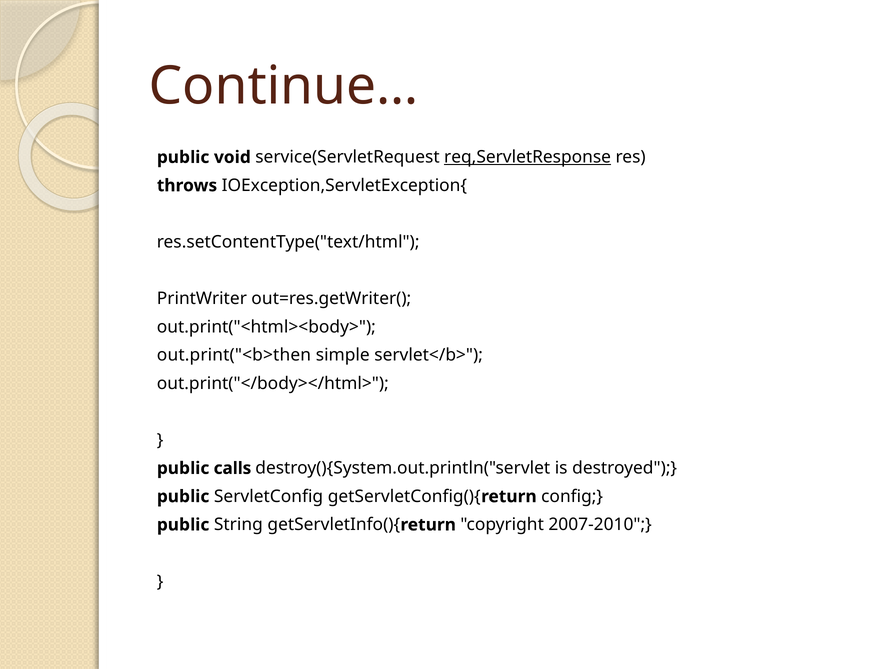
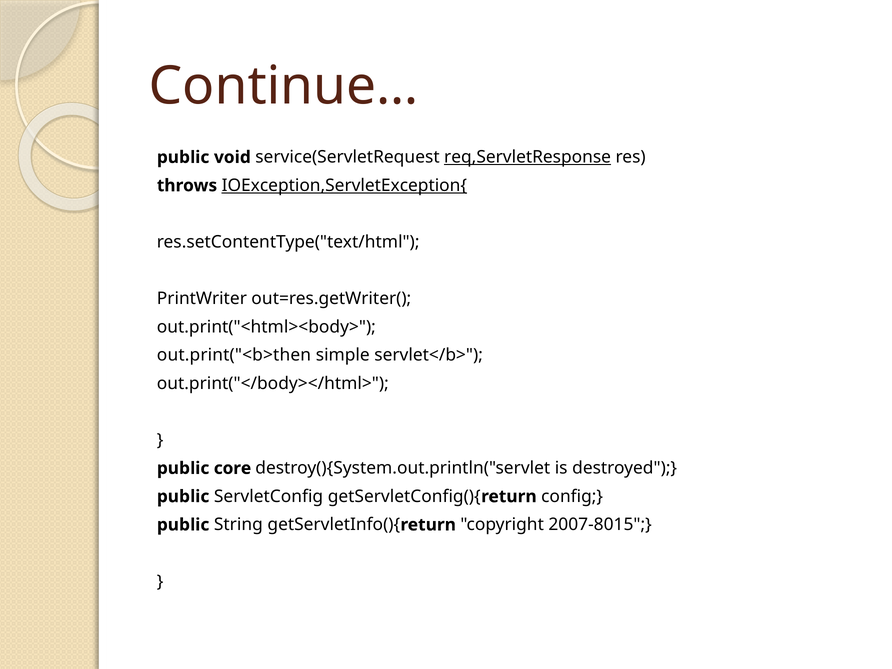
IOException,ServletException{ underline: none -> present (344, 186)
calls: calls -> core (232, 468)
2007-2010: 2007-2010 -> 2007-8015 (600, 525)
